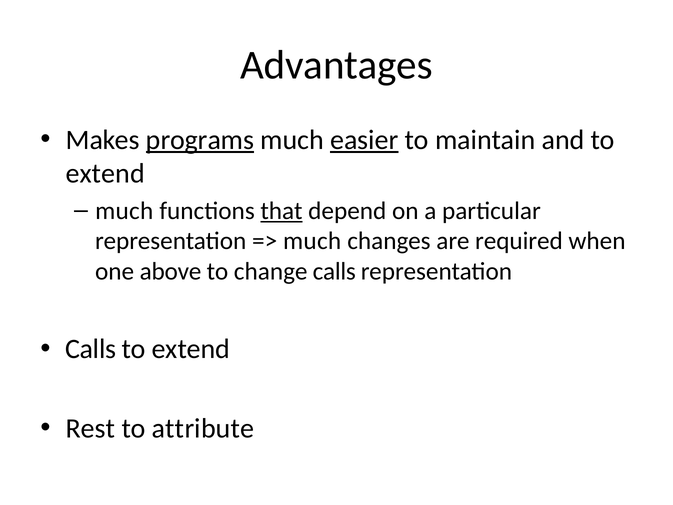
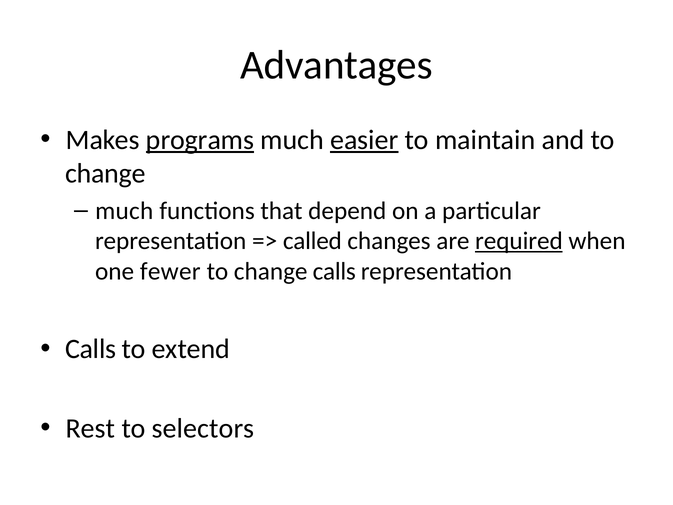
extend: extend -> change (106, 174)
that underline: present -> none (281, 211)
much: much -> called (312, 241)
required underline: none -> present (519, 241)
above: above -> fewer (170, 271)
attribute: attribute -> selectors (203, 428)
